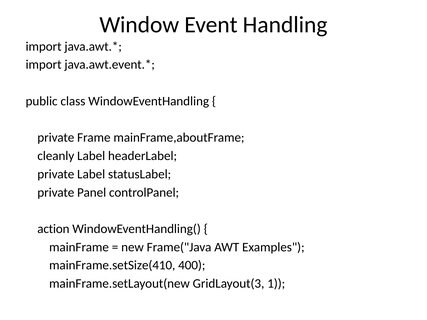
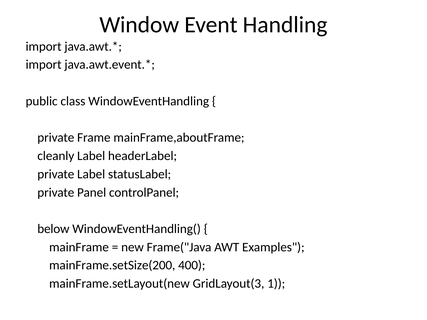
action: action -> below (53, 229)
mainFrame.setSize(410: mainFrame.setSize(410 -> mainFrame.setSize(200 (112, 266)
